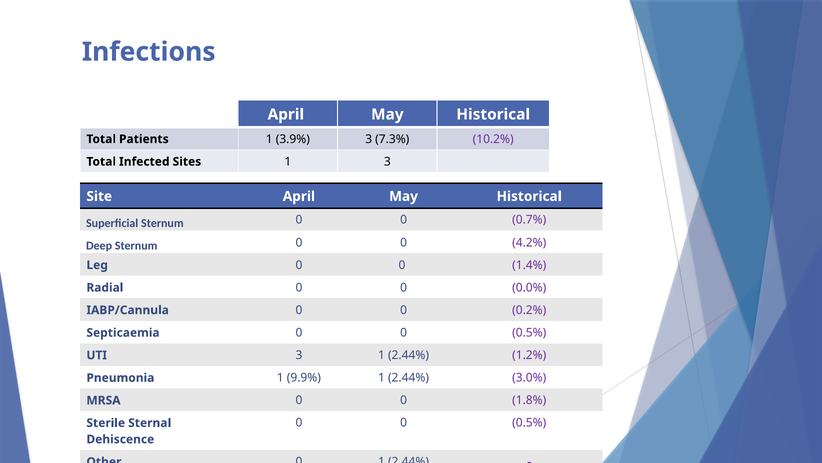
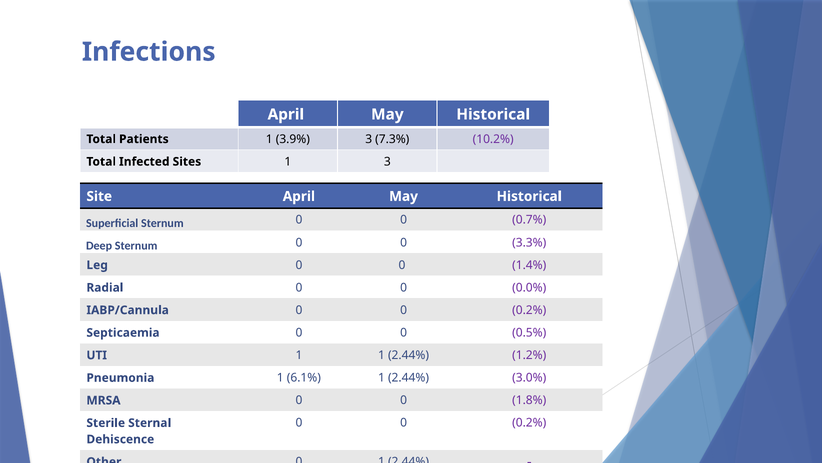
4.2%: 4.2% -> 3.3% (529, 242)
UTI 3: 3 -> 1 (299, 355)
9.9%: 9.9% -> 6.1% (304, 377)
0.5%: 0.5% -> 0.2% (529, 422)
